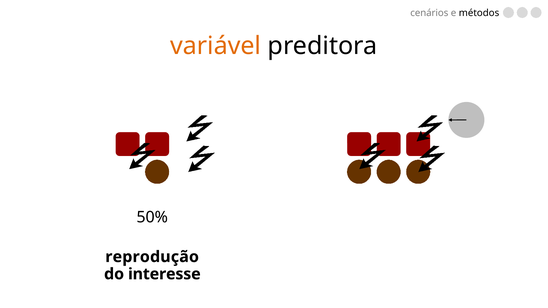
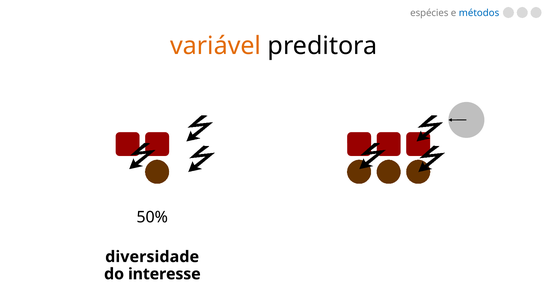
cenários: cenários -> espécies (429, 13)
métodos colour: black -> blue (479, 13)
reprodução: reprodução -> diversidade (152, 257)
